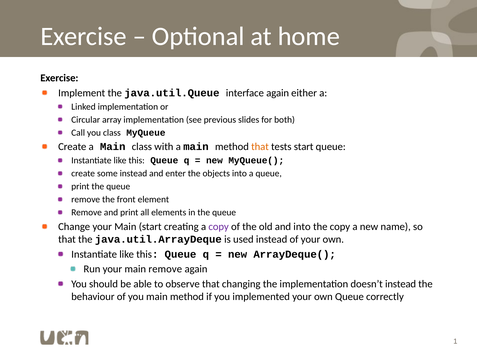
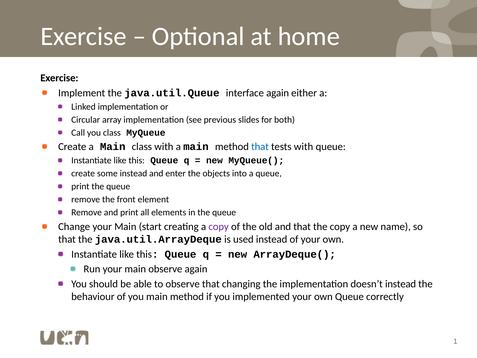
that colour: orange -> blue (260, 147)
tests start: start -> with (304, 147)
and into: into -> that (302, 226)
main remove: remove -> observe (165, 269)
